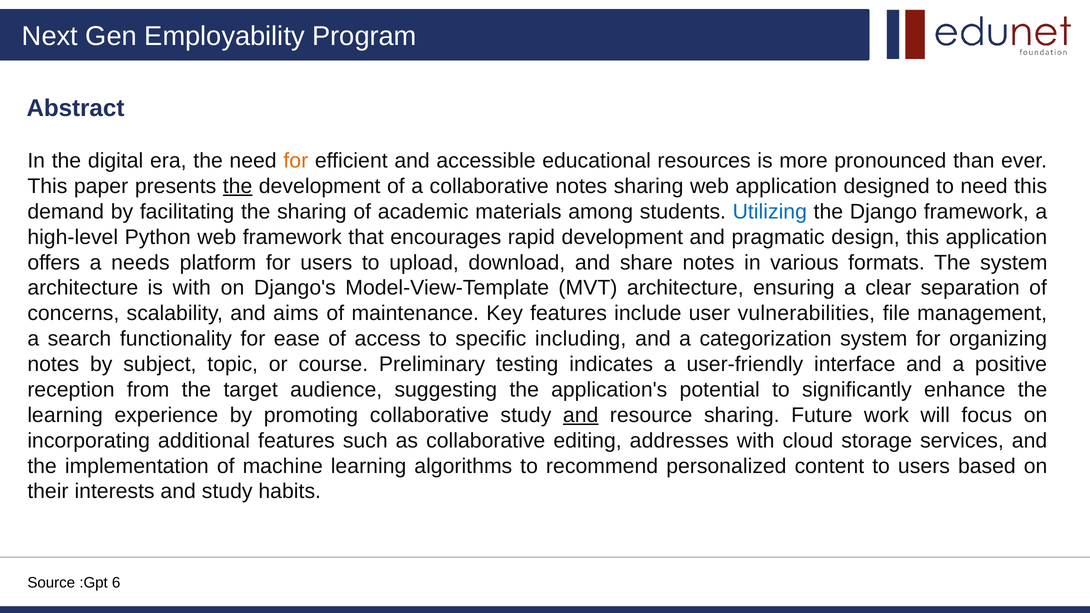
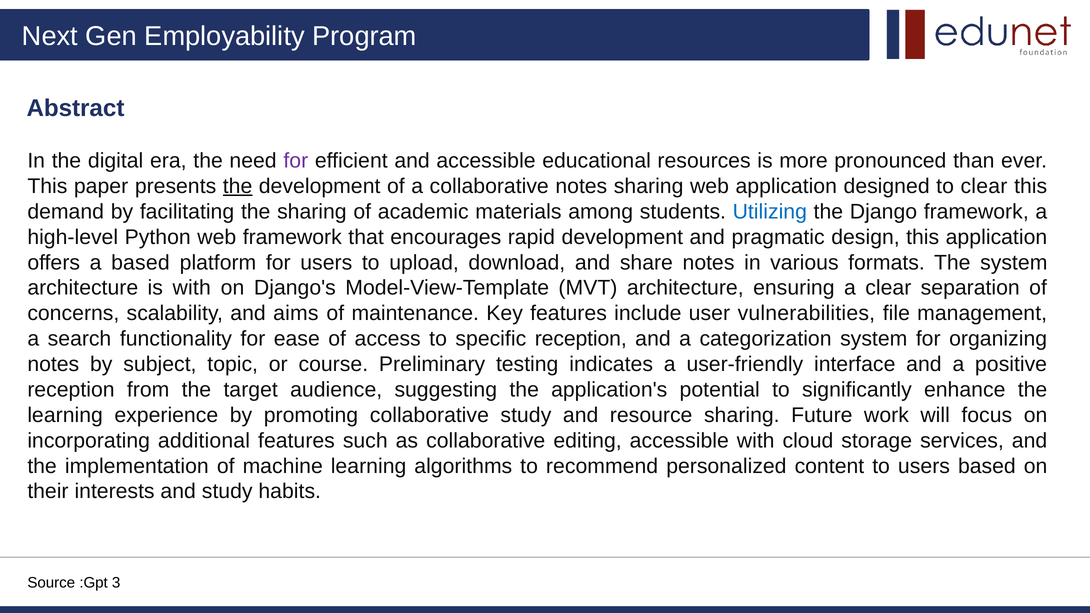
for colour: orange -> purple (296, 161)
to need: need -> clear (984, 186)
a needs: needs -> based (140, 263)
specific including: including -> reception (581, 339)
and underline: present -> none (581, 415)
editing addresses: addresses -> accessible (679, 441)
6: 6 -> 3 (116, 583)
